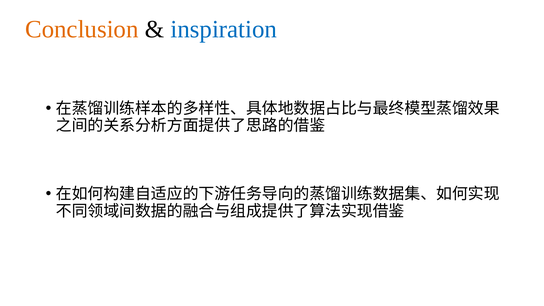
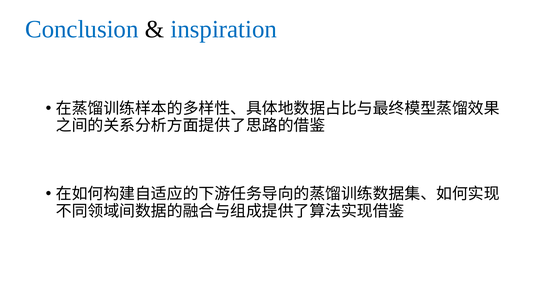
Conclusion colour: orange -> blue (82, 29)
